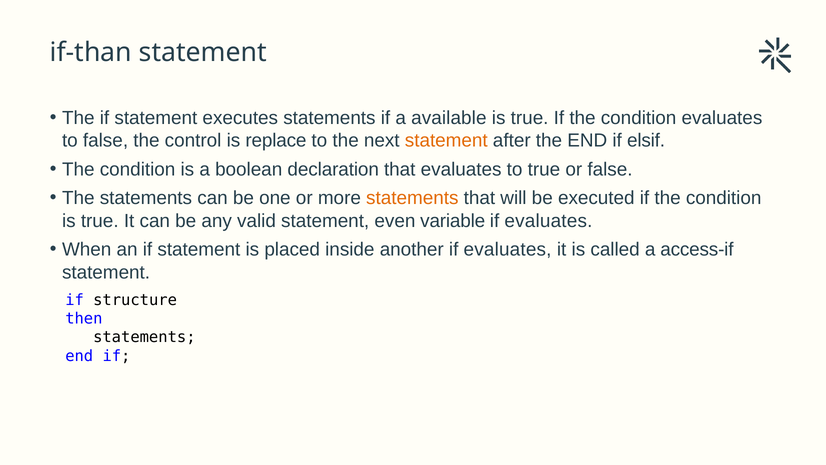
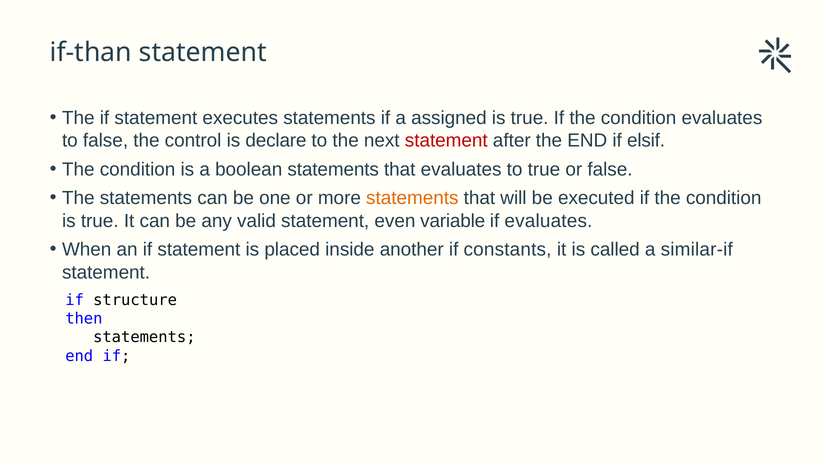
available: available -> assigned (449, 118)
replace: replace -> declare (276, 141)
statement colour: orange -> red (446, 141)
boolean declaration: declaration -> statements (333, 169)
another if evaluates: evaluates -> constants (508, 249)
access-if: access-if -> similar-if (697, 249)
